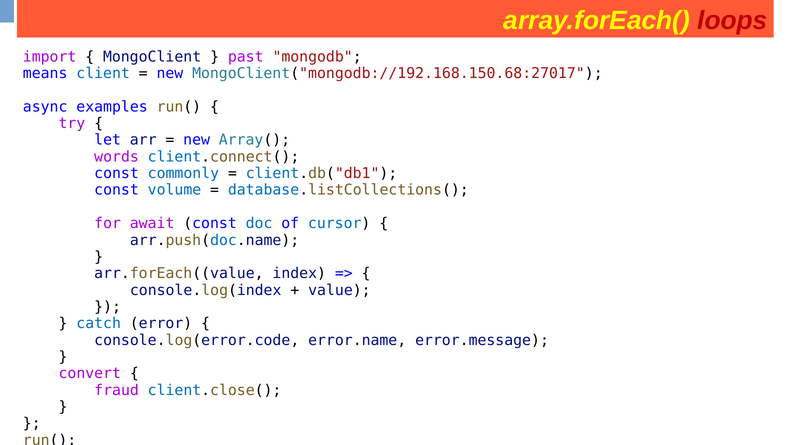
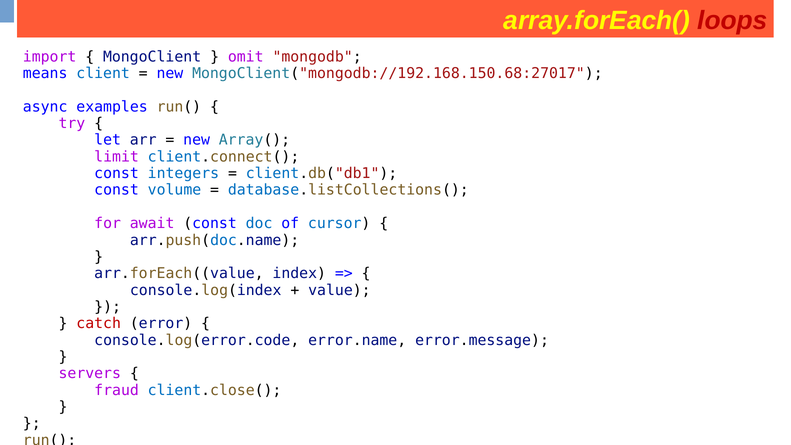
past: past -> omit (246, 57)
words: words -> limit (117, 157)
commonly: commonly -> integers (183, 173)
catch colour: blue -> red (99, 323)
convert: convert -> servers (90, 373)
